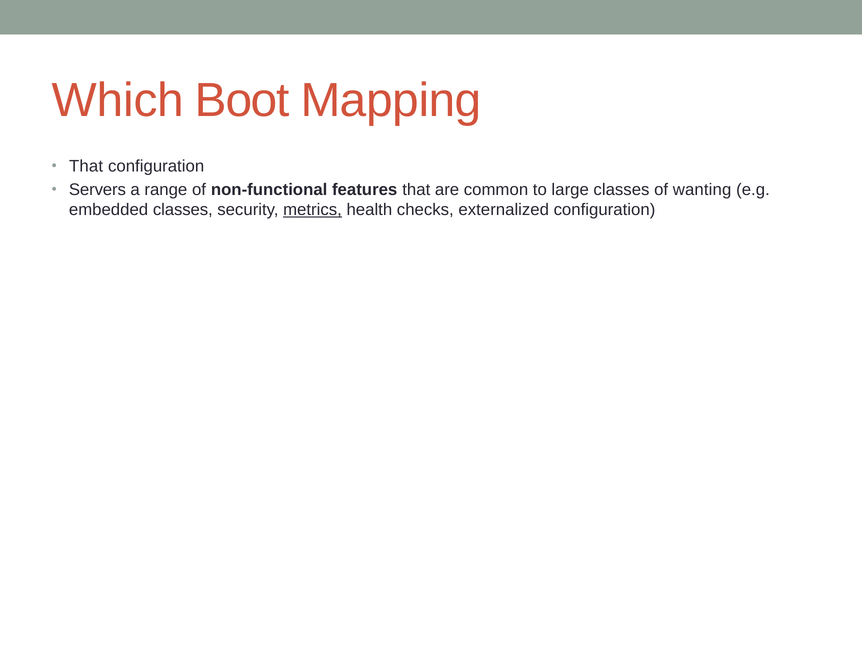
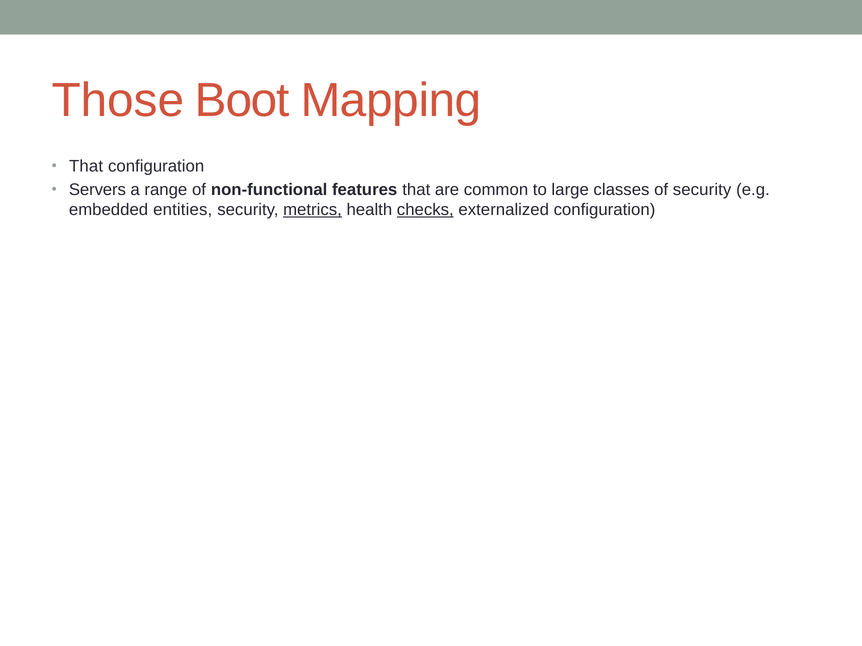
Which: Which -> Those (118, 100)
of wanting: wanting -> security (702, 190)
embedded classes: classes -> entities (183, 210)
checks underline: none -> present (425, 210)
